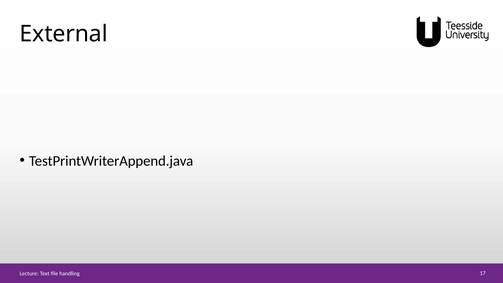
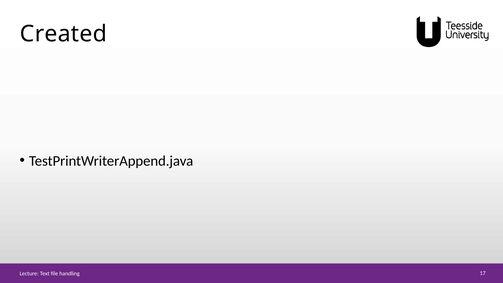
External: External -> Created (63, 34)
